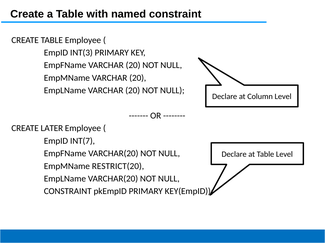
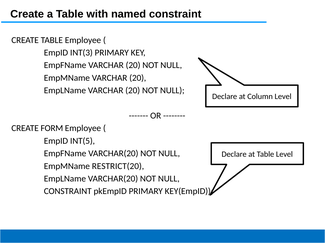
LATER: LATER -> FORM (52, 129)
INT(7: INT(7 -> INT(5 (83, 141)
